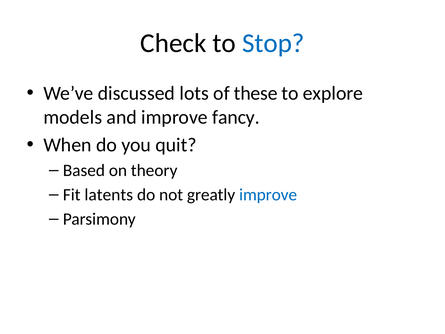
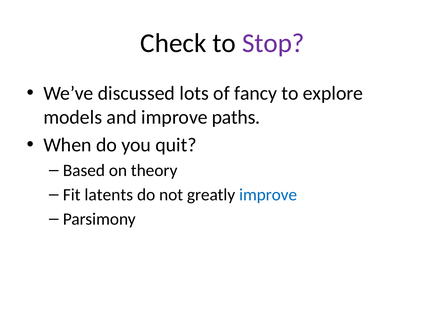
Stop colour: blue -> purple (273, 43)
these: these -> fancy (256, 93)
fancy: fancy -> paths (236, 117)
